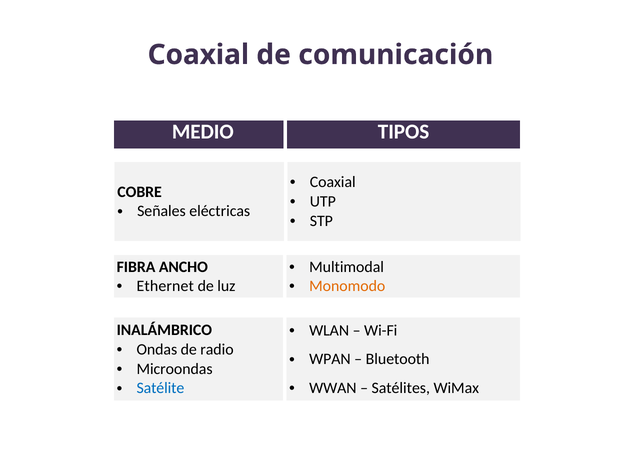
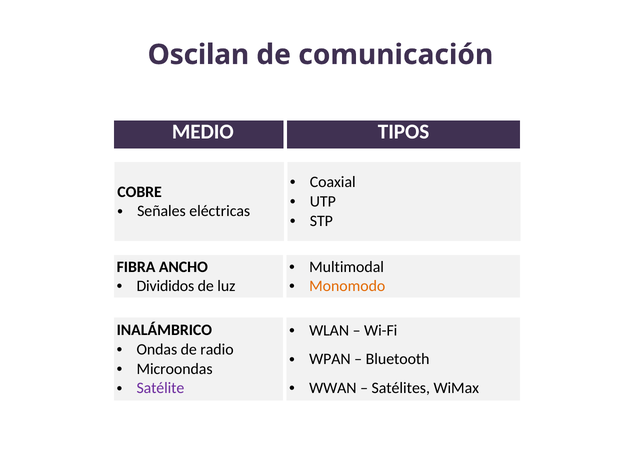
Coaxial: Coaxial -> Oscilan (198, 55)
Ethernet: Ethernet -> Divididos (165, 286)
Satélite colour: blue -> purple (160, 388)
